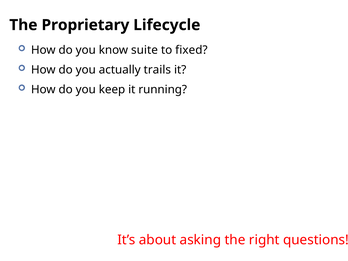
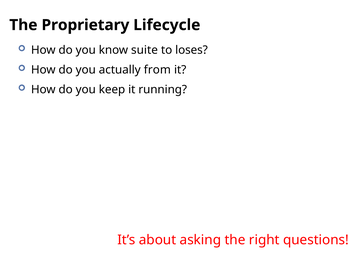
fixed: fixed -> loses (191, 50)
trails: trails -> from (157, 70)
